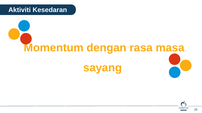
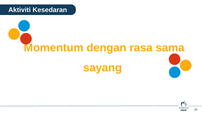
masa: masa -> sama (170, 48)
